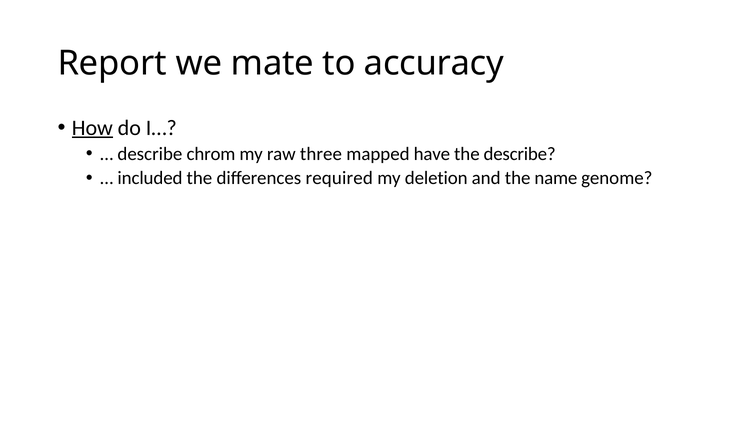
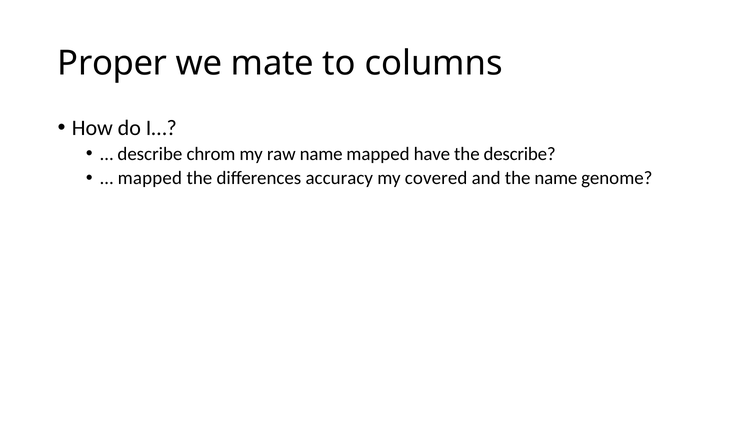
Report: Report -> Proper (112, 64)
accuracy: accuracy -> columns (434, 64)
How underline: present -> none (92, 128)
raw three: three -> name (321, 154)
included: included -> mapped (150, 178)
required: required -> accuracy (339, 178)
deletion: deletion -> covered (436, 178)
